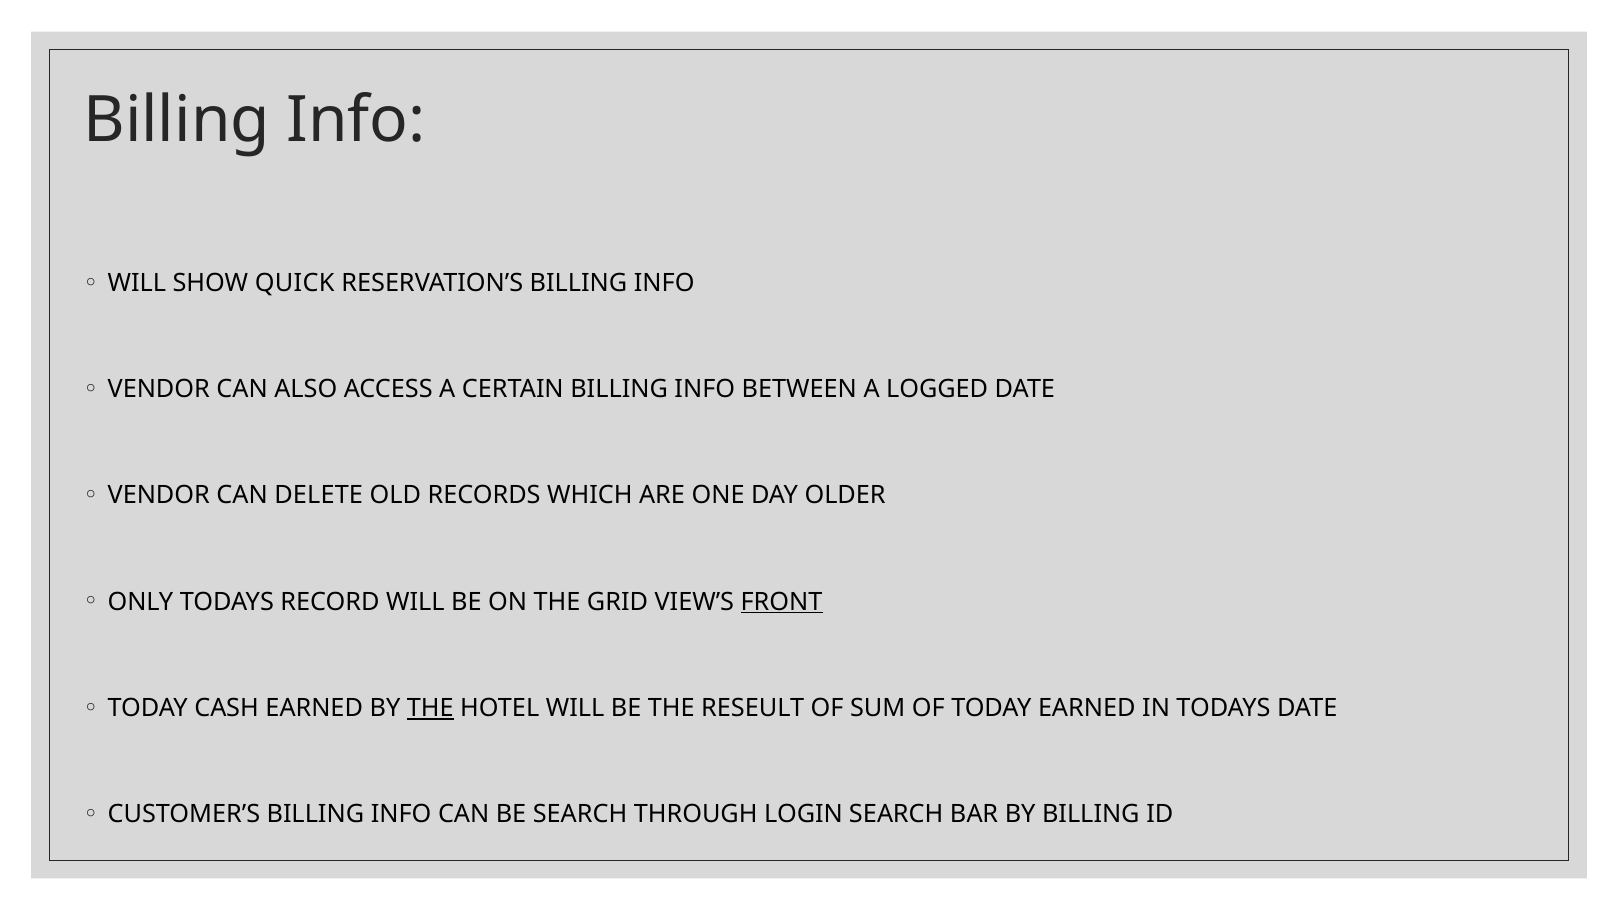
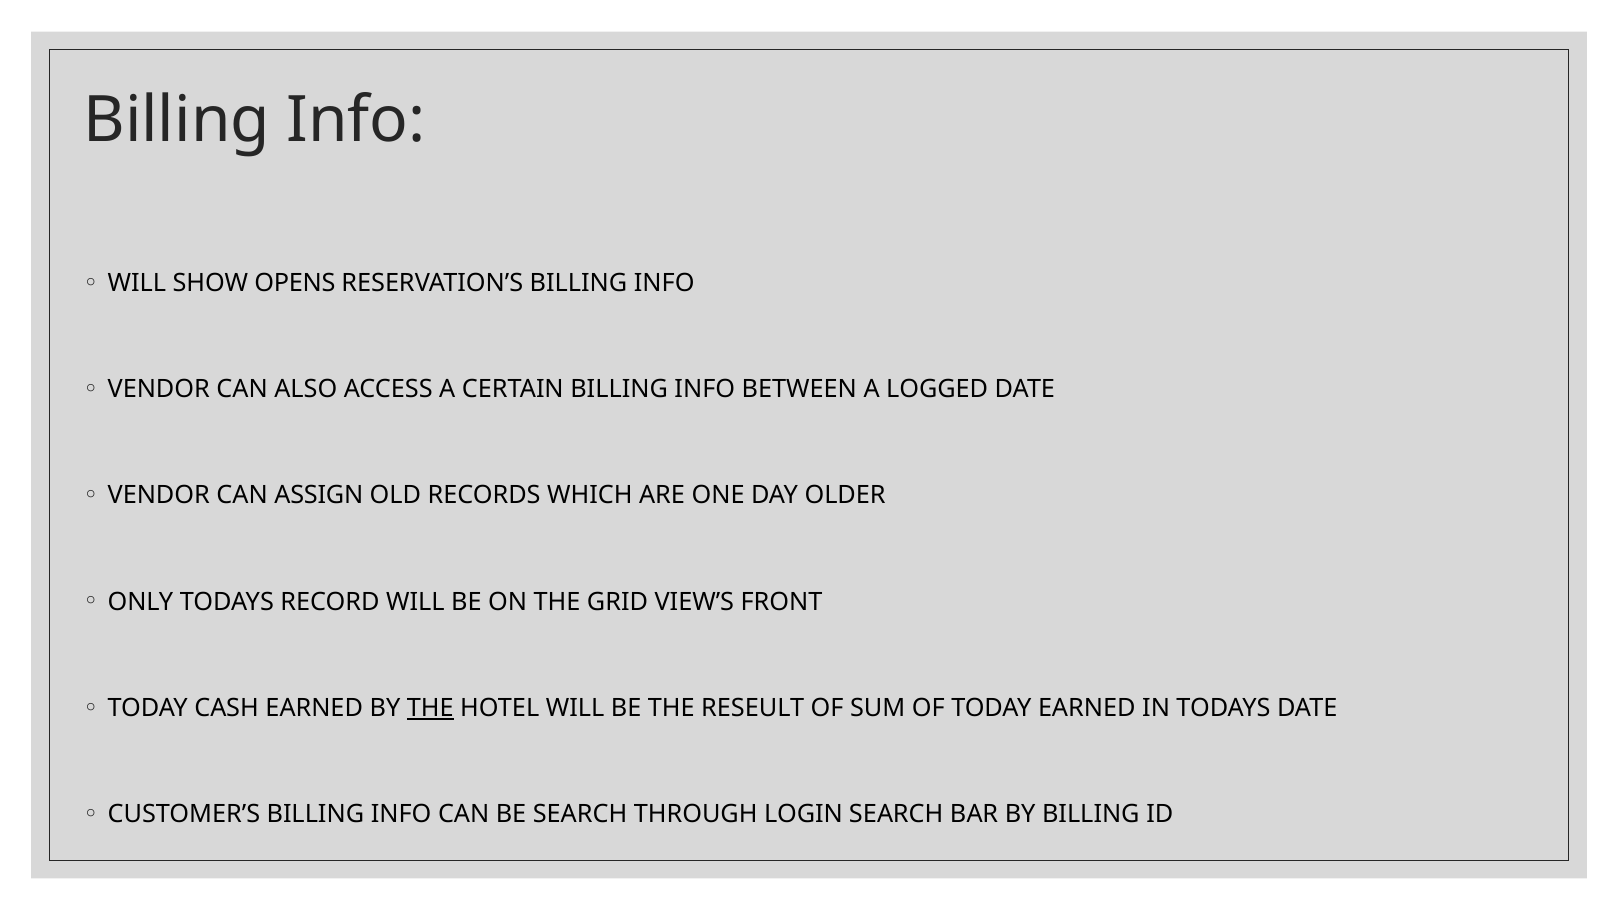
QUICK: QUICK -> OPENS (295, 283)
DELETE: DELETE -> ASSIGN (319, 496)
FRONT underline: present -> none (782, 602)
